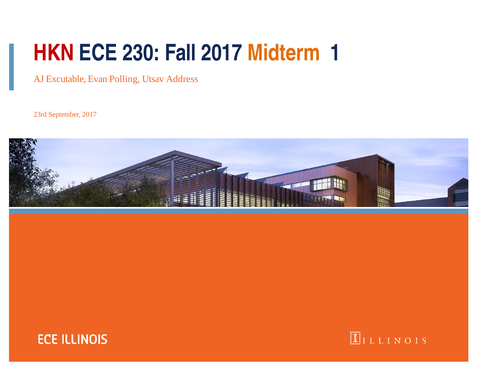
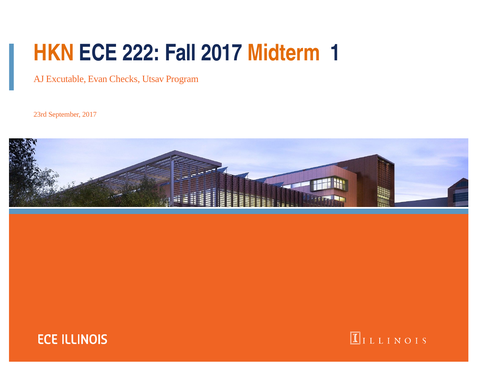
HKN colour: red -> orange (54, 53)
230: 230 -> 222 (141, 53)
Polling: Polling -> Checks (125, 79)
Address: Address -> Program (182, 79)
